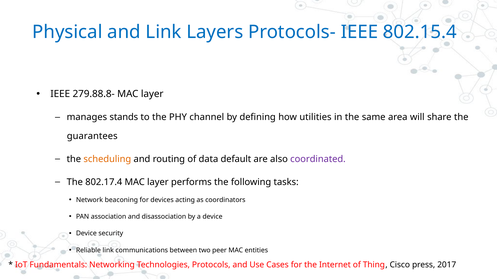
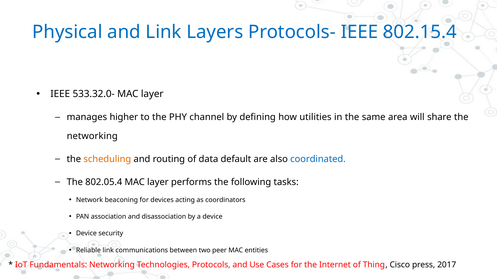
279.88.8-: 279.88.8- -> 533.32.0- (94, 94)
stands: stands -> higher (124, 117)
guarantees: guarantees -> networking (92, 136)
coordinated colour: purple -> blue (318, 159)
802.17.4: 802.17.4 -> 802.05.4 (104, 182)
